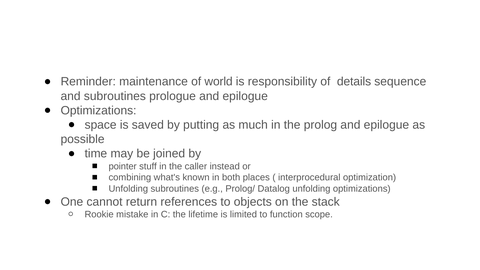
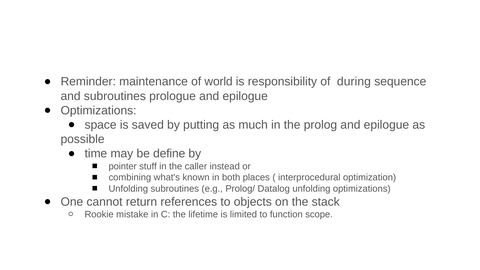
details: details -> during (354, 82)
joined: joined -> define (169, 154)
